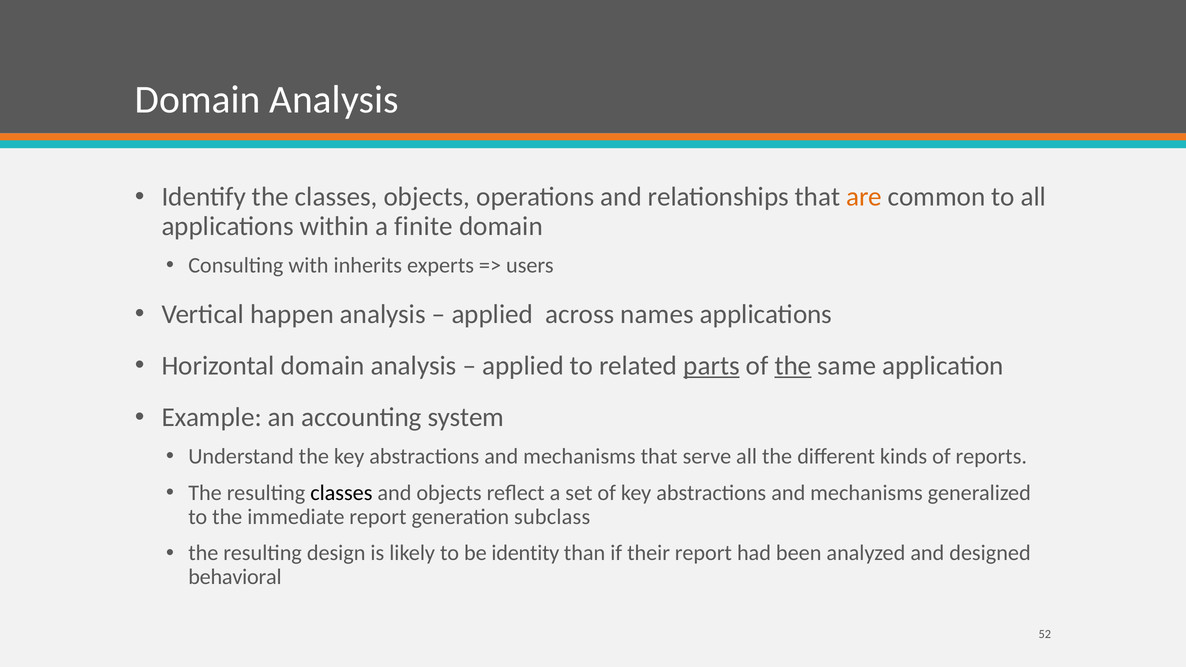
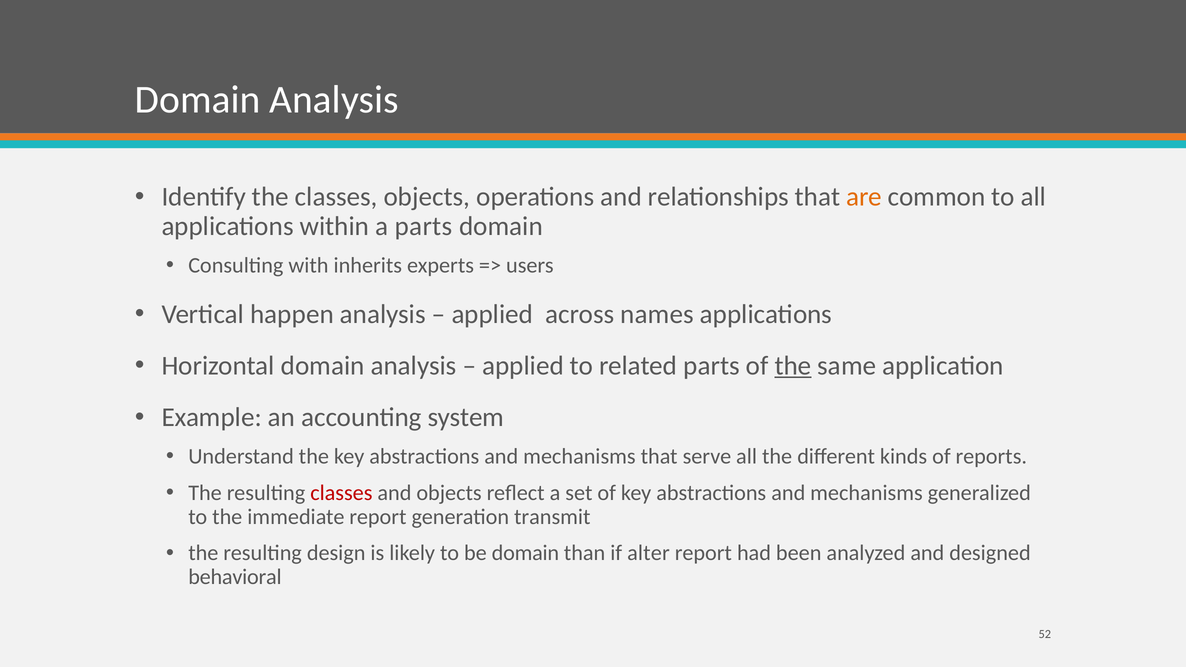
a finite: finite -> parts (424, 226)
parts underline: present -> none (712, 366)
classes colour: black -> red (341, 493)
subclass: subclass -> transmit (552, 517)
be identity: identity -> domain (525, 553)
their: their -> alter (648, 553)
